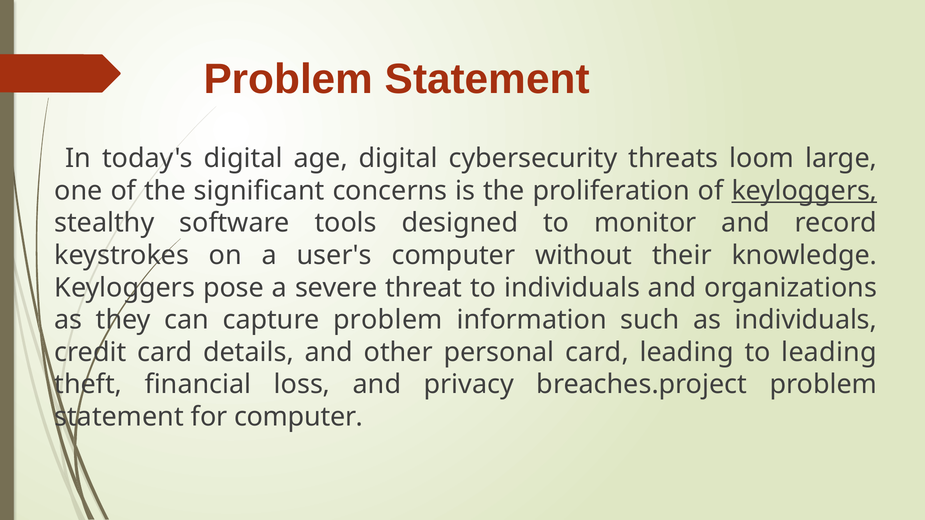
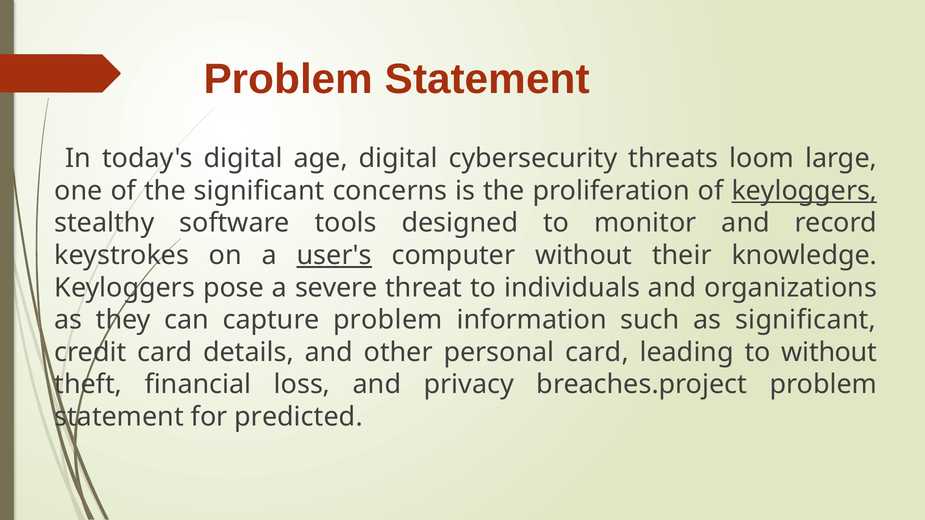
user's underline: none -> present (334, 256)
as individuals: individuals -> significant (806, 320)
to leading: leading -> without (829, 352)
for computer: computer -> predicted (299, 417)
